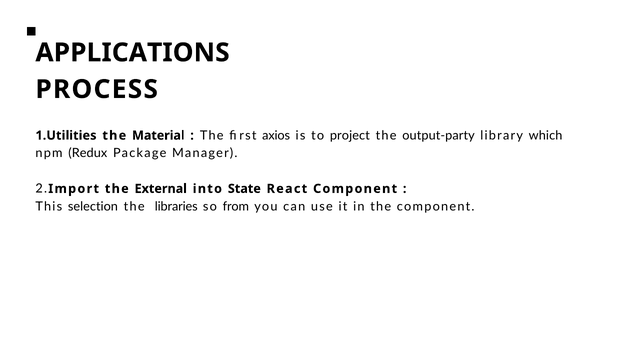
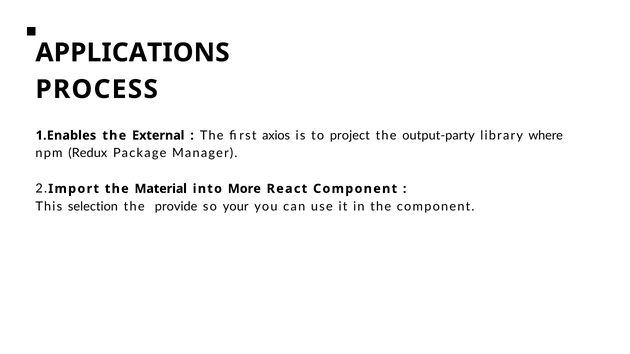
1.Utilities: 1.Utilities -> 1.Enables (66, 136)
Material: Material -> External (158, 136)
which: which -> where (546, 136)
External: External -> Material (161, 189)
State: State -> More (244, 189)
libraries: libraries -> provide (176, 207)
from: from -> your (236, 207)
